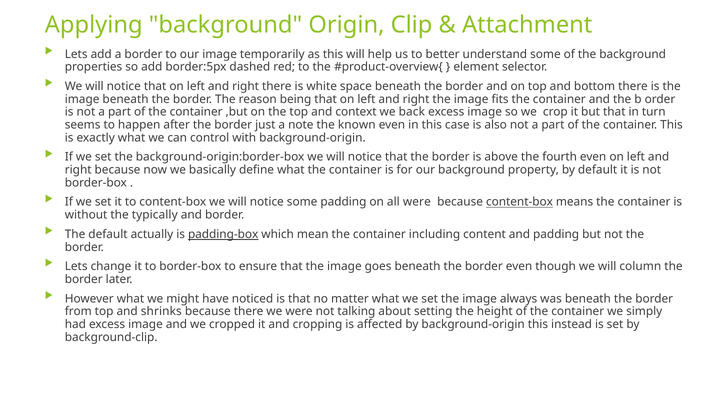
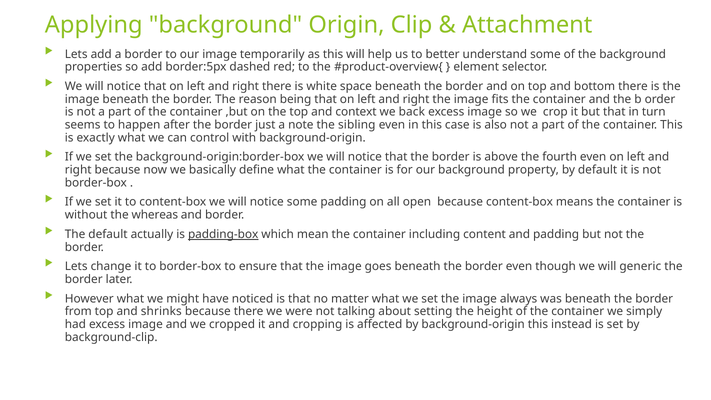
known: known -> sibling (357, 125)
all were: were -> open (417, 202)
content-box underline: present -> none (519, 202)
typically: typically -> whereas (155, 215)
column: column -> generic (640, 266)
